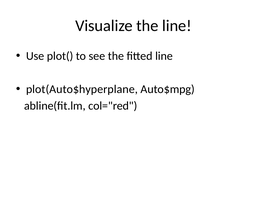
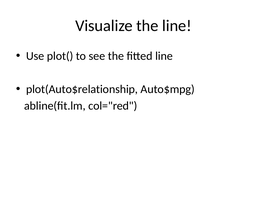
plot(Auto$hyperplane: plot(Auto$hyperplane -> plot(Auto$relationship (82, 89)
